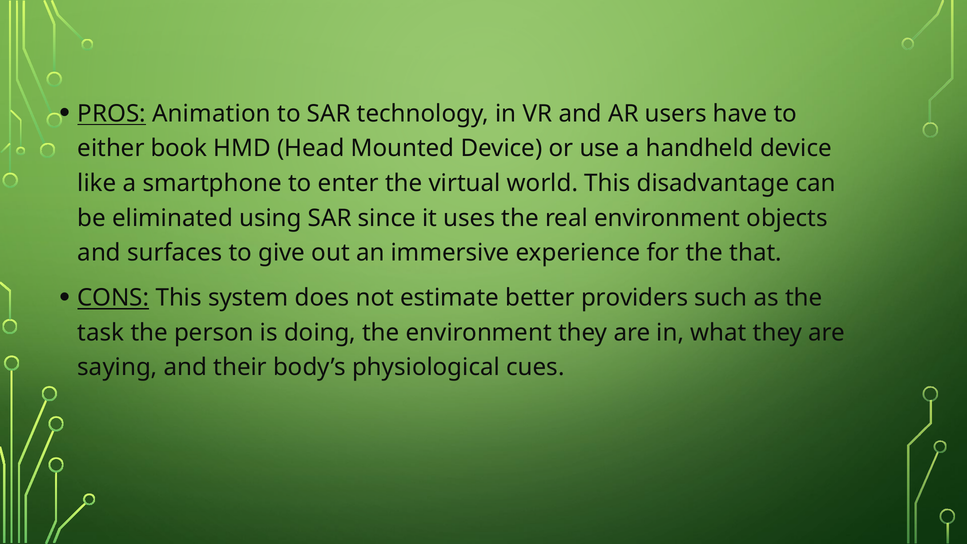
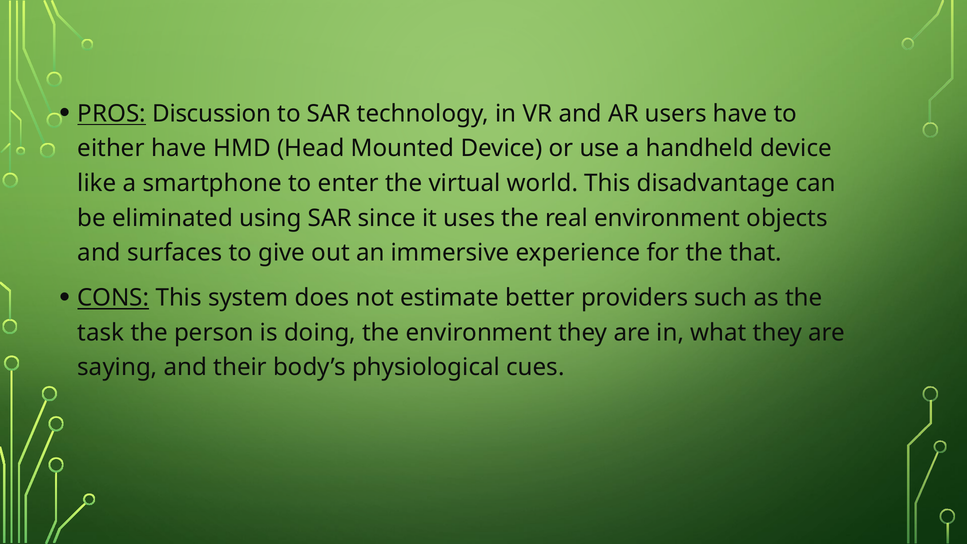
Animation: Animation -> Discussion (212, 114)
either book: book -> have (179, 148)
